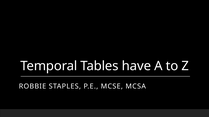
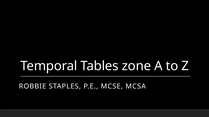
have: have -> zone (136, 66)
